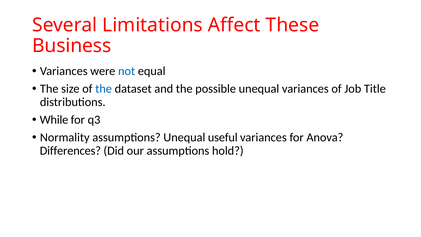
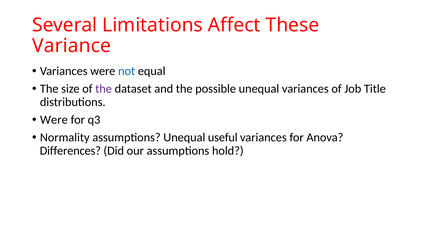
Business: Business -> Variance (72, 46)
the colour: blue -> purple (104, 89)
While: While -> Were (54, 120)
